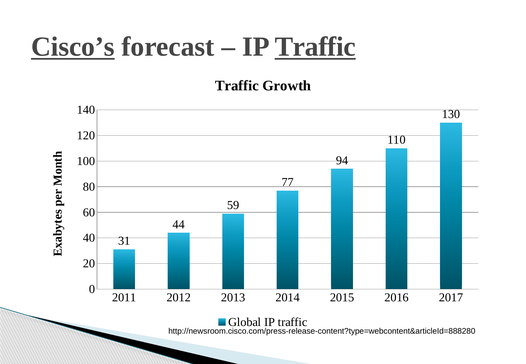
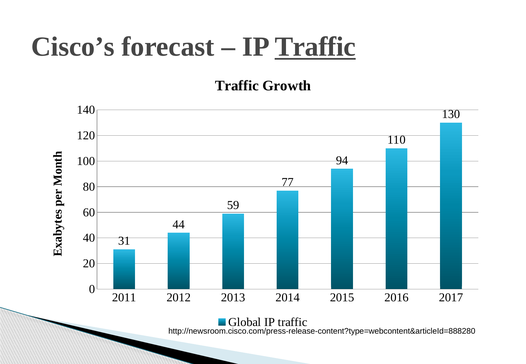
Cisco’s underline: present -> none (73, 47)
